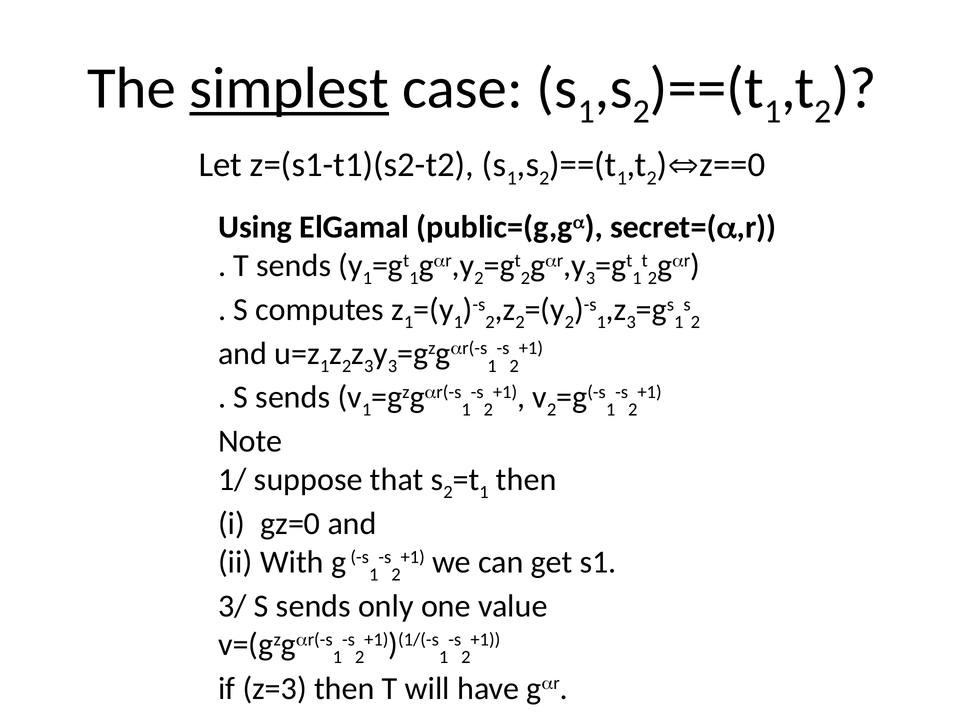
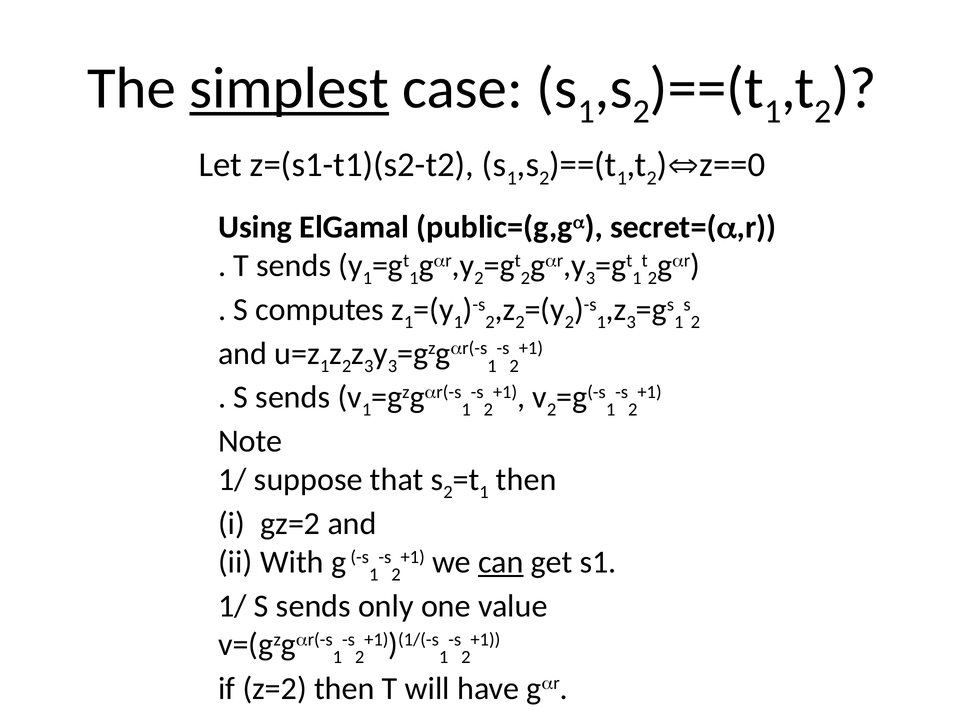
gz=0: gz=0 -> gz=2 (290, 524)
can underline: none -> present (501, 562)
3/: 3/ -> 1/ (232, 606)
z=3: z=3 -> z=2 (275, 688)
